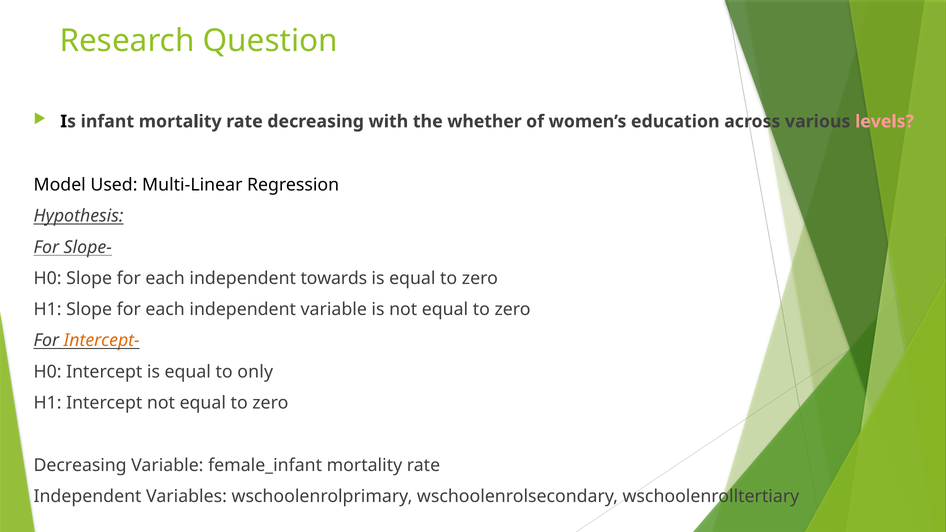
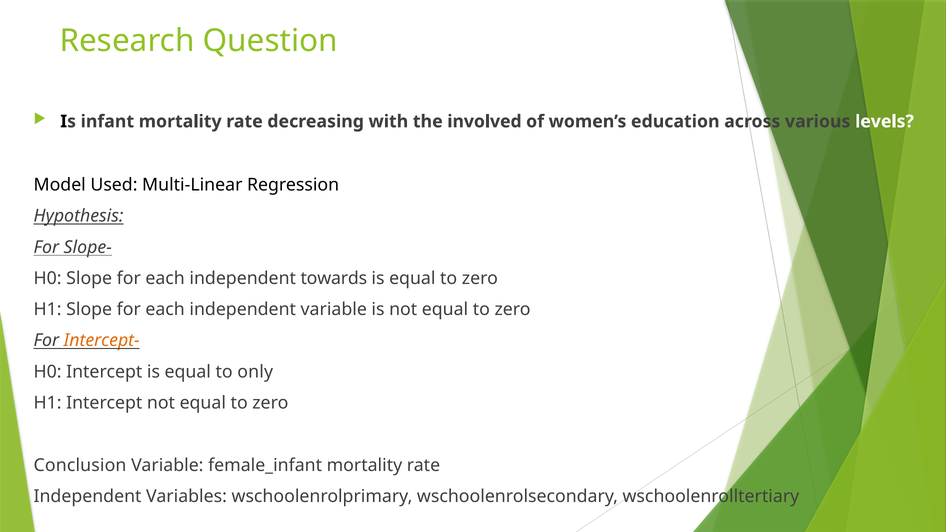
whether: whether -> involved (484, 122)
levels colour: pink -> white (884, 122)
Decreasing: Decreasing -> Conclusion (80, 465)
